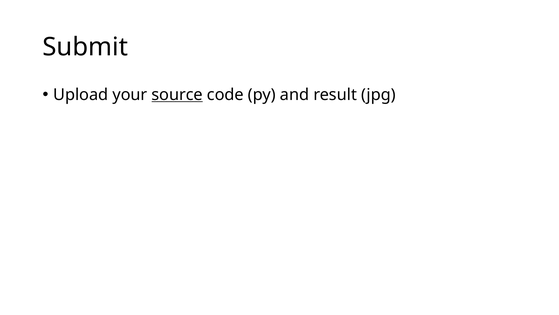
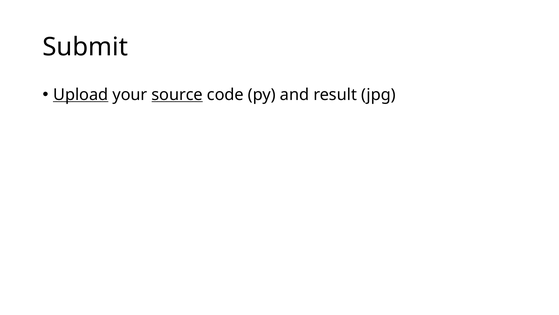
Upload underline: none -> present (81, 94)
